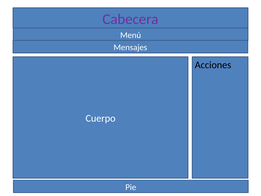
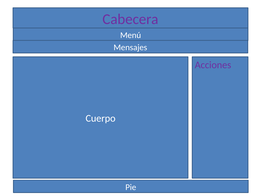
Acciones colour: black -> purple (213, 65)
